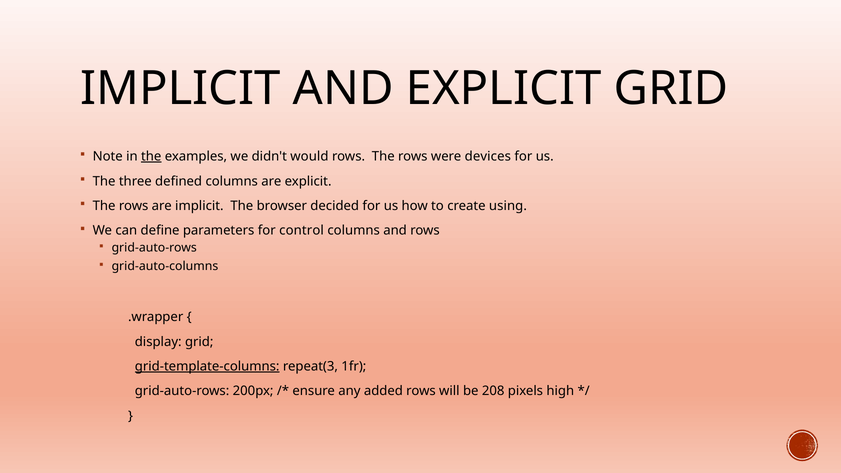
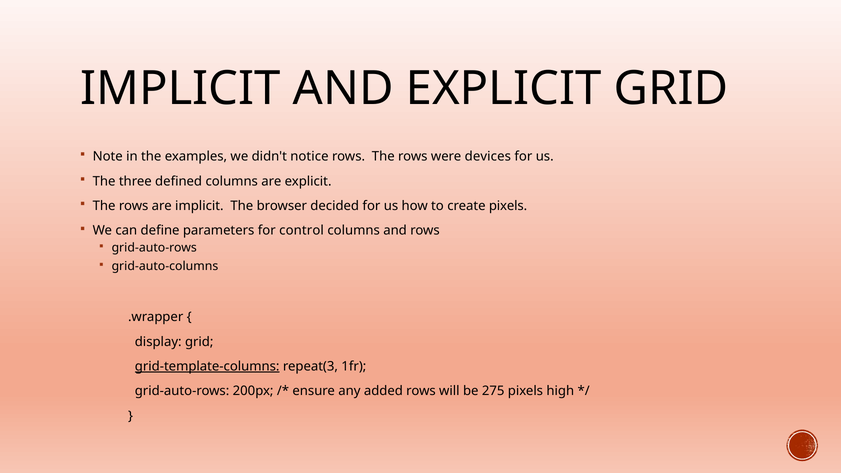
the underline: present -> none (151, 157)
would: would -> notice (309, 157)
create using: using -> pixels (508, 206)
208: 208 -> 275 (493, 391)
